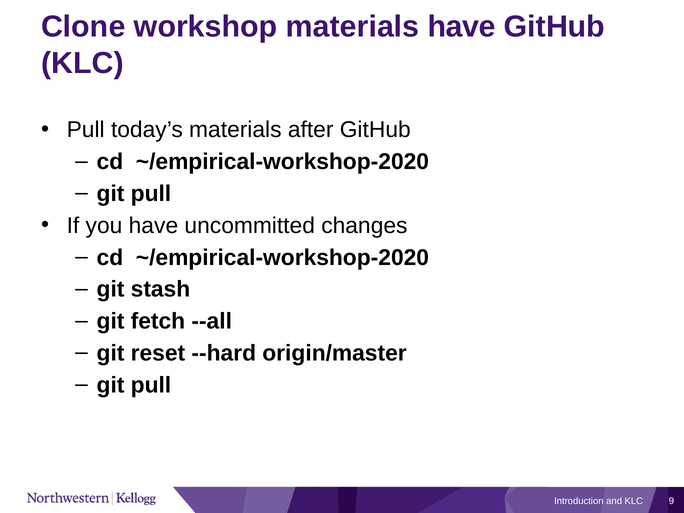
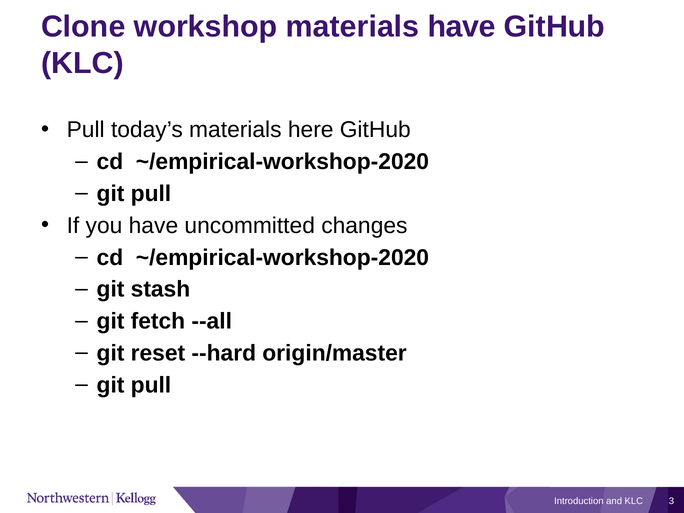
after: after -> here (311, 130)
9: 9 -> 3 (671, 501)
